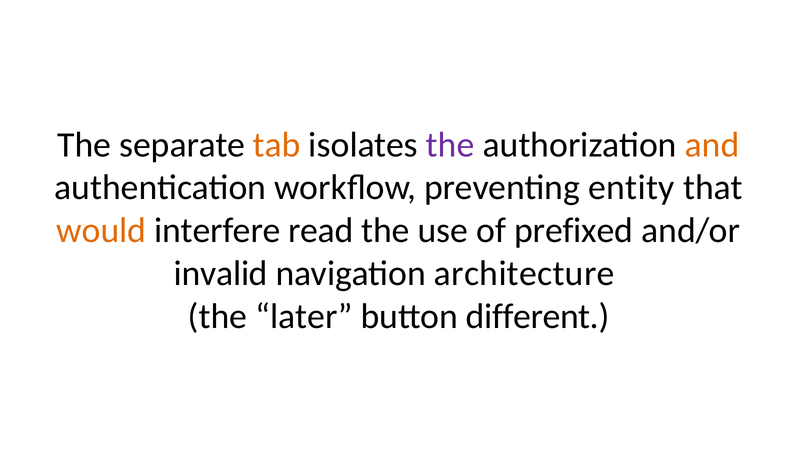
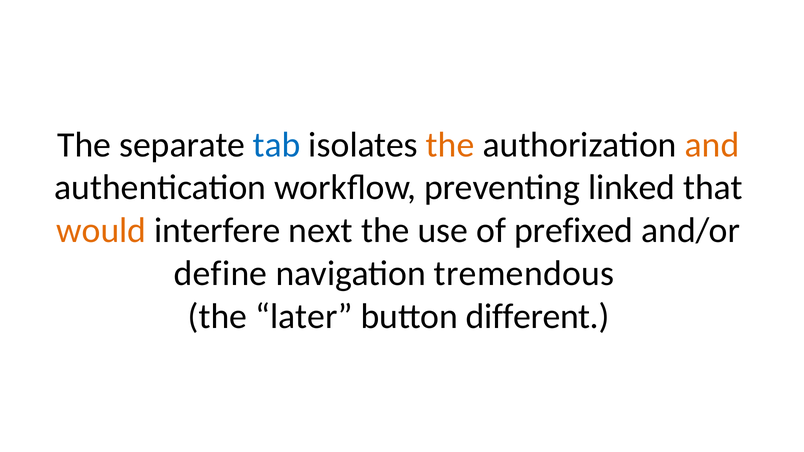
tab colour: orange -> blue (277, 145)
the colour: purple -> orange (450, 145)
entity: entity -> linked (632, 188)
read: read -> next (321, 231)
invalid: invalid -> define (221, 274)
architecture: architecture -> tremendous (524, 274)
